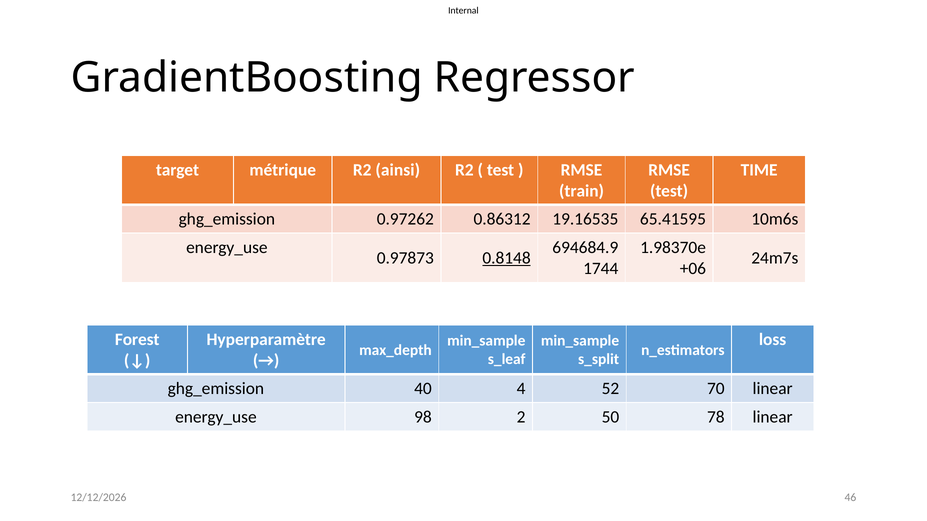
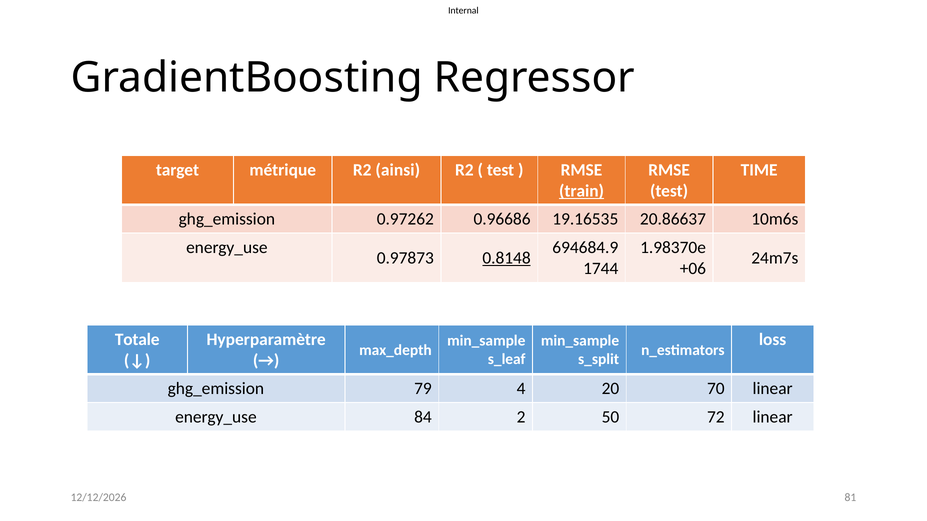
train underline: none -> present (582, 191)
0.86312: 0.86312 -> 0.96686 (502, 219)
65.41595: 65.41595 -> 20.86637 (673, 219)
Forest: Forest -> Totale (137, 340)
40: 40 -> 79 (423, 389)
52: 52 -> 20 (610, 389)
98: 98 -> 84 (423, 417)
78: 78 -> 72 (716, 417)
46: 46 -> 81 (850, 498)
